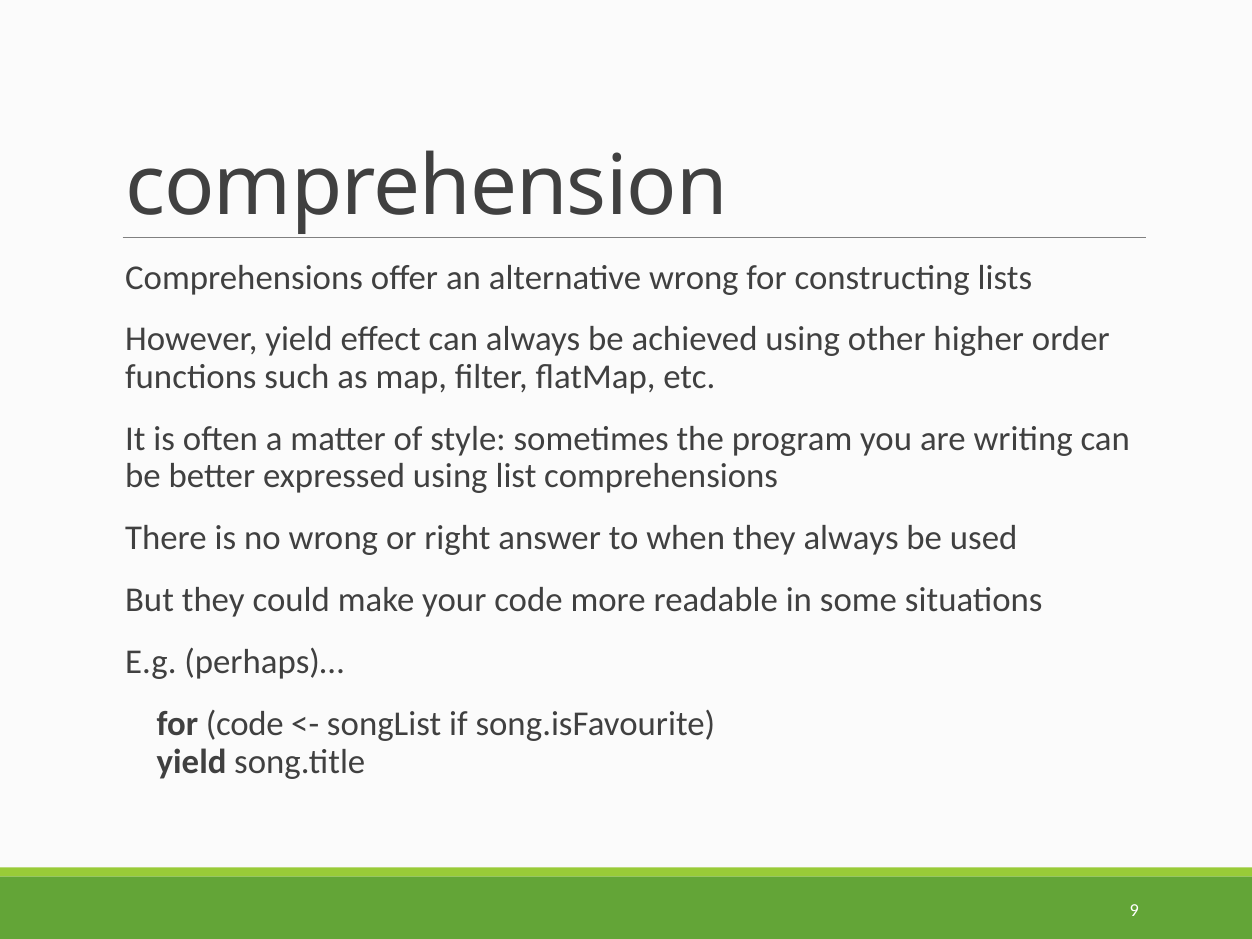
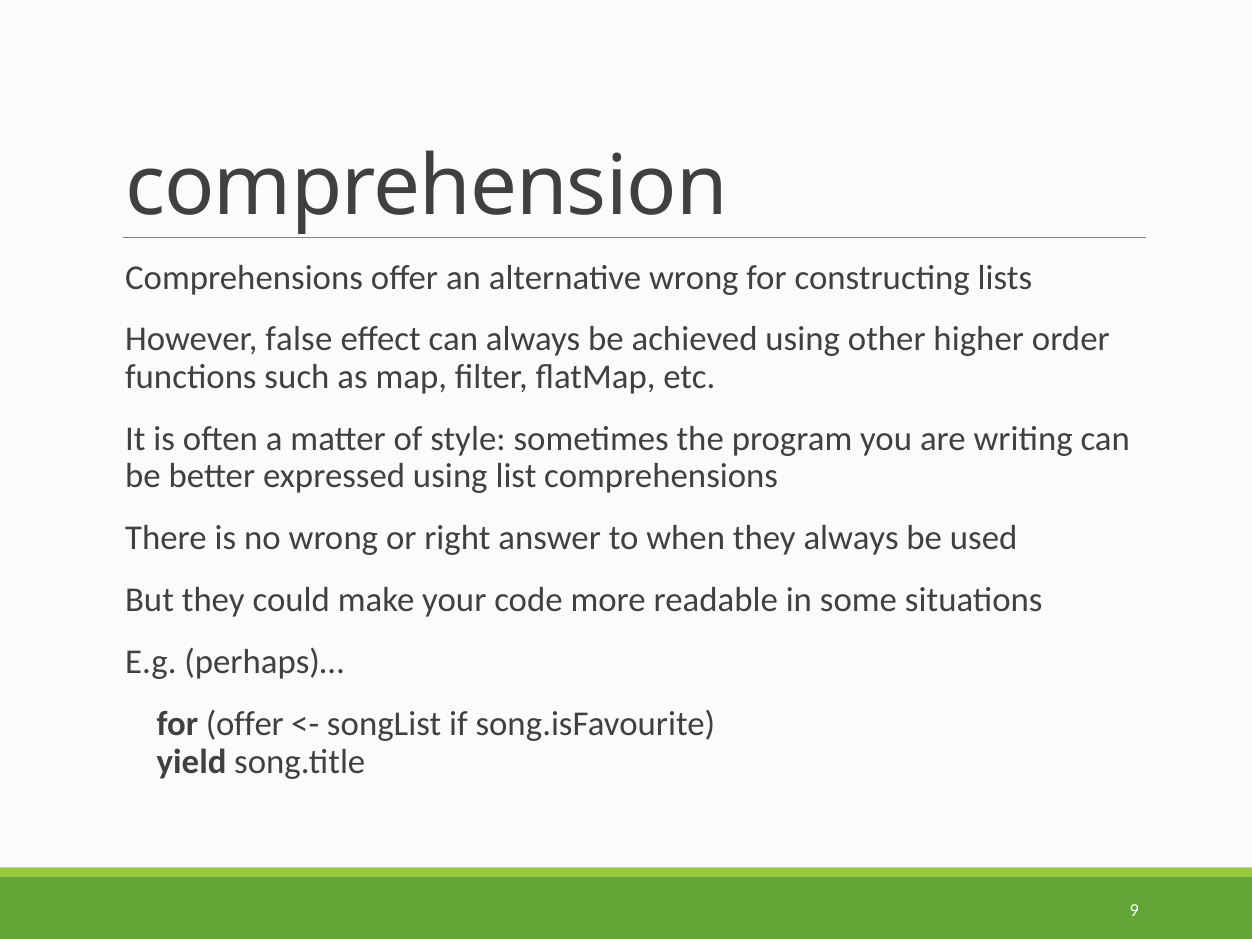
However yield: yield -> false (299, 339)
for code: code -> offer (245, 724)
